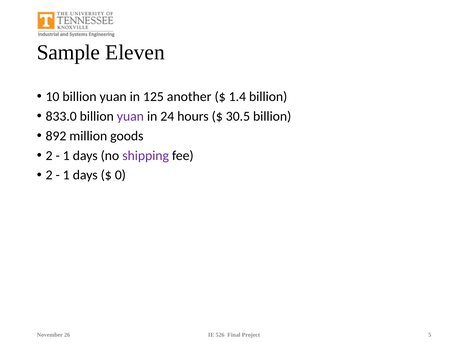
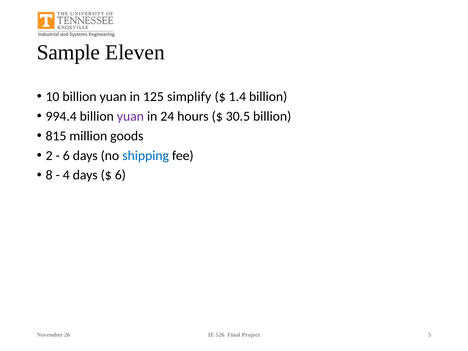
another: another -> simplify (189, 97)
833.0: 833.0 -> 994.4 (61, 116)
892: 892 -> 815 (56, 136)
1: 1 -> 6 (66, 156)
shipping colour: purple -> blue (146, 156)
2: 2 -> 8 (49, 175)
1: 1 -> 4 (66, 175)
0: 0 -> 6 (120, 175)
